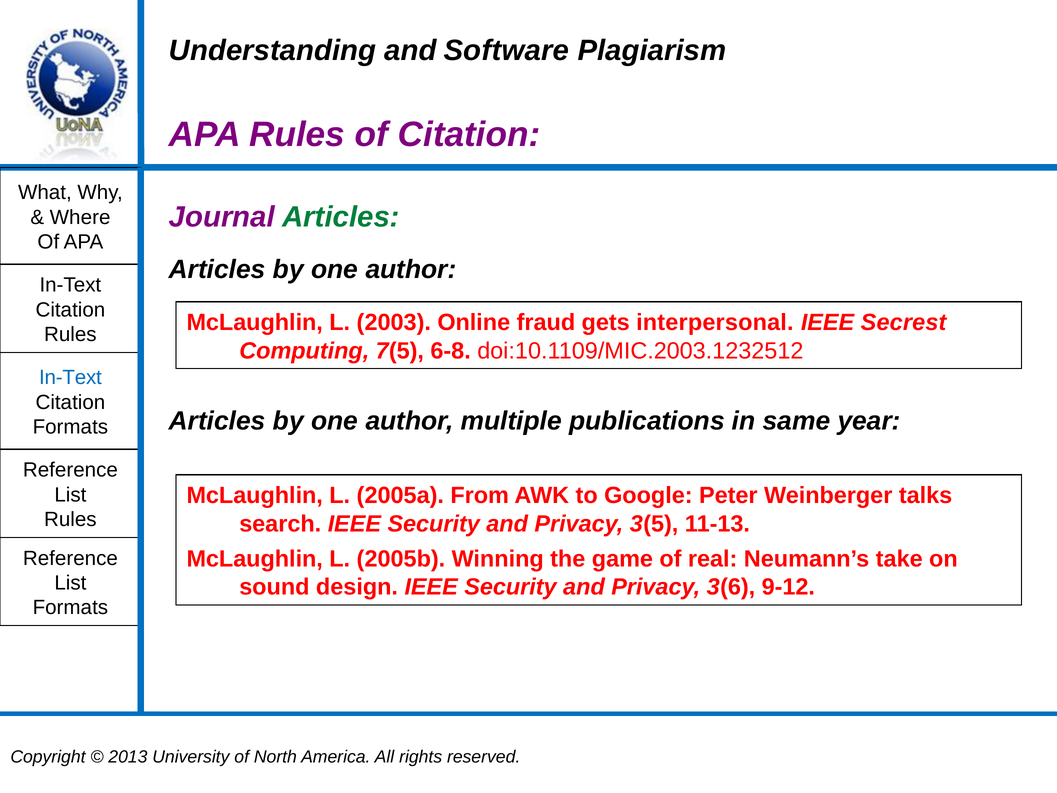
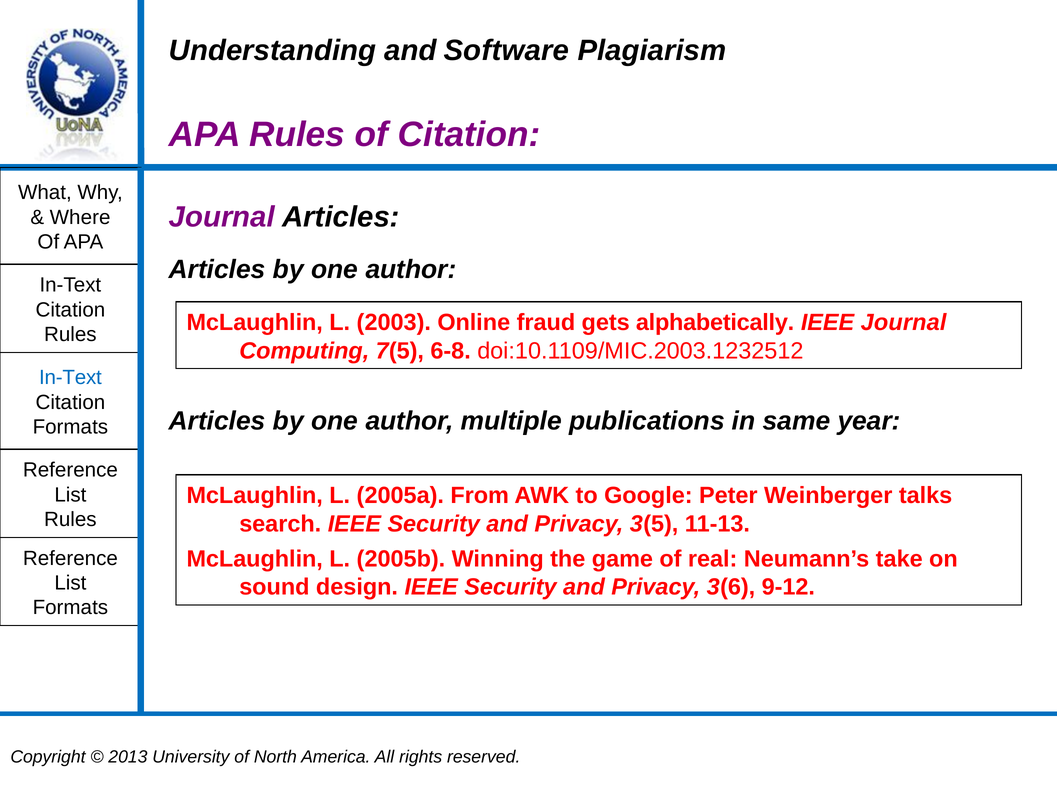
Articles colour: green -> black (341, 217)
interpersonal: interpersonal -> alphabetically (715, 323)
IEEE Secrest: Secrest -> Journal (904, 323)
